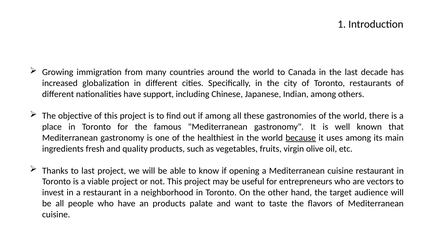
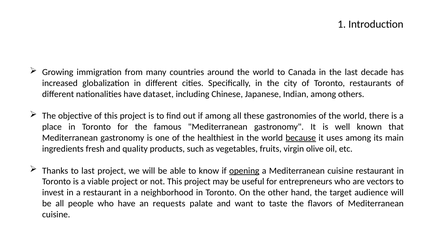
support: support -> dataset (158, 94)
opening underline: none -> present (244, 171)
an products: products -> requests (169, 203)
